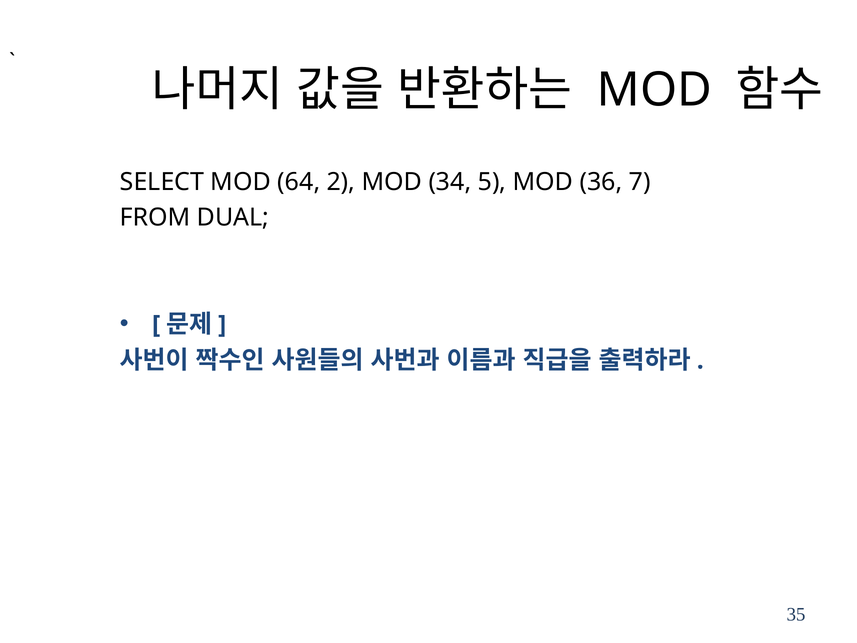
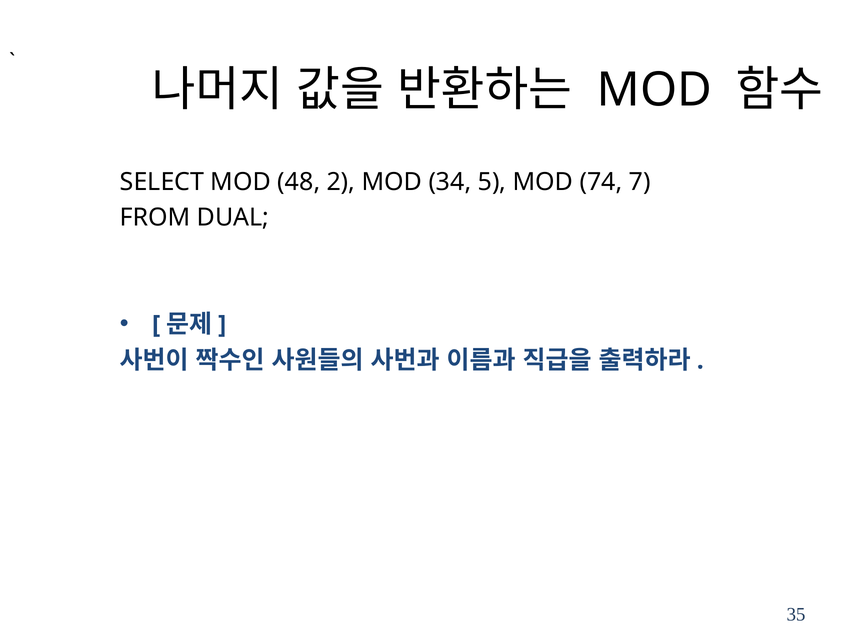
64: 64 -> 48 (299, 182)
36: 36 -> 74 (601, 182)
